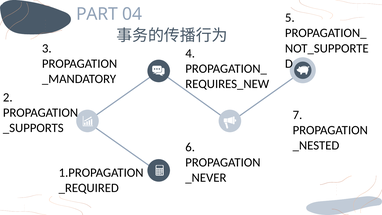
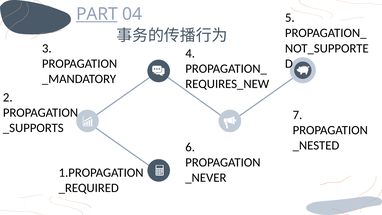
PART underline: none -> present (97, 14)
